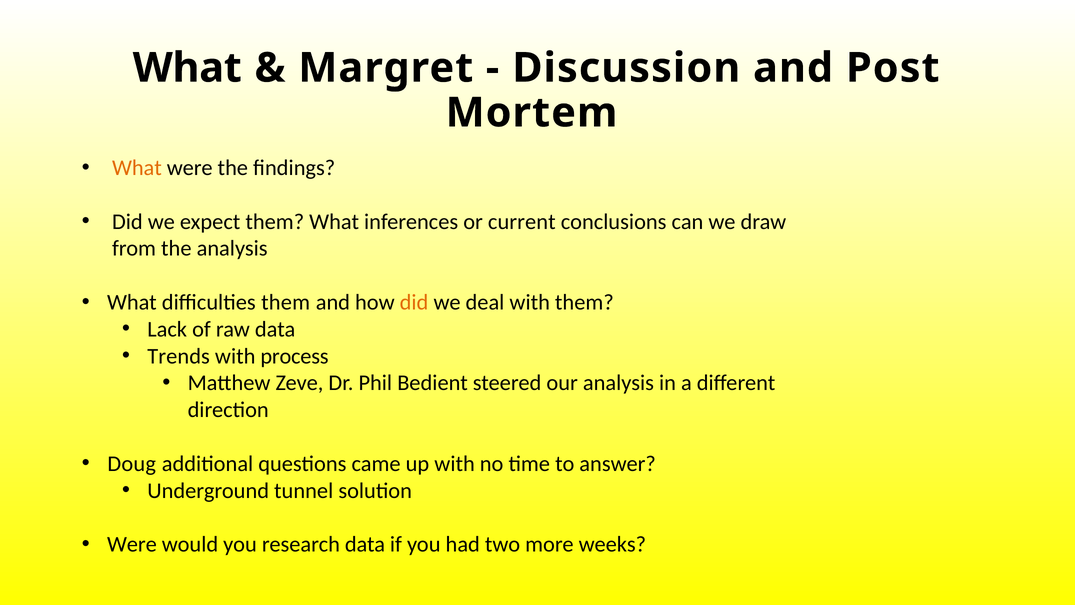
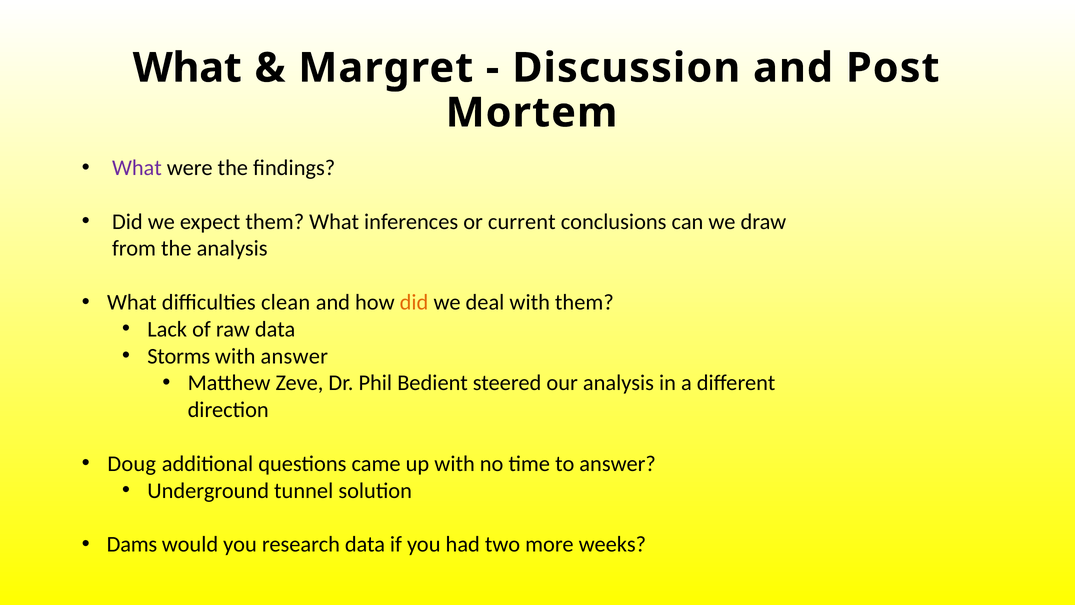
What colour: orange -> purple (137, 168)
difficulties them: them -> clean (286, 302)
Trends: Trends -> Storms (179, 356)
with process: process -> answer (294, 356)
Were: Were -> Dams (132, 544)
